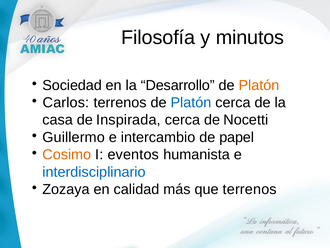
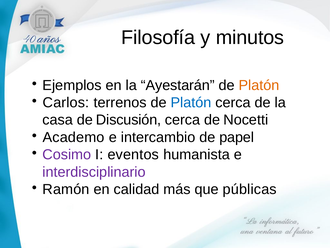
Sociedad: Sociedad -> Ejemplos (72, 85)
Desarrollo: Desarrollo -> Ayestarán (178, 85)
Inspirada: Inspirada -> Discusión (129, 120)
Guillermo: Guillermo -> Academo (74, 137)
Cosimo colour: orange -> purple (67, 154)
interdisciplinario colour: blue -> purple (94, 172)
Zozaya: Zozaya -> Ramón (66, 189)
que terrenos: terrenos -> públicas (250, 189)
